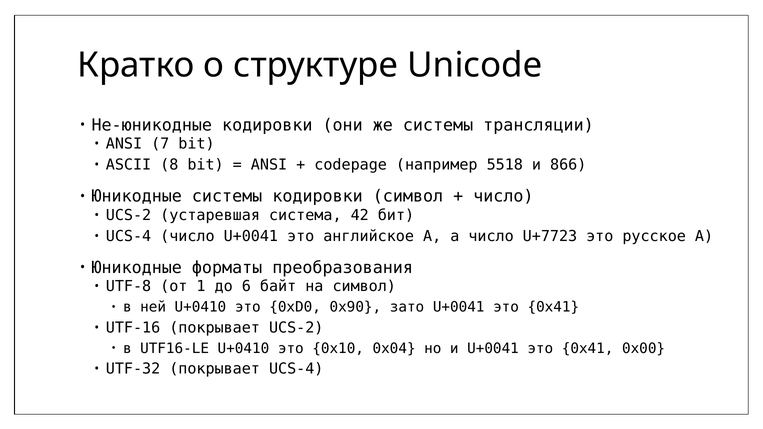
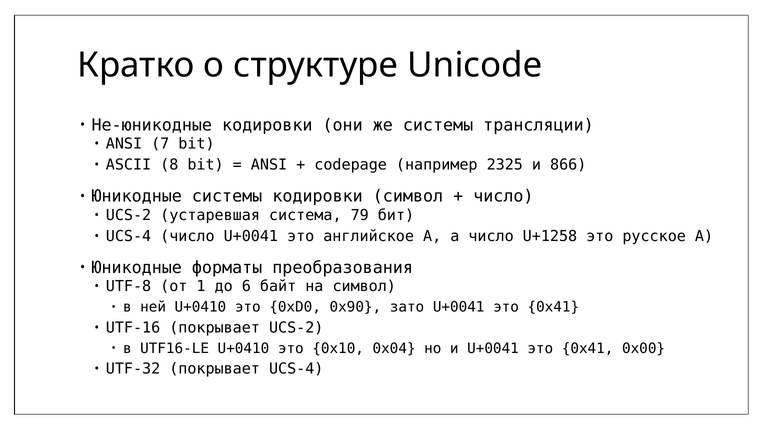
5518: 5518 -> 2325 (505, 165)
42: 42 -> 79 (360, 215)
U+7723: U+7723 -> U+1258 (550, 236)
